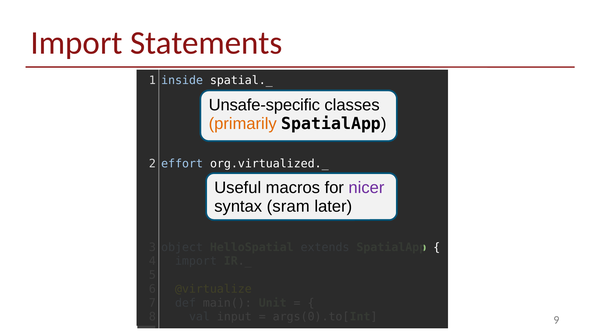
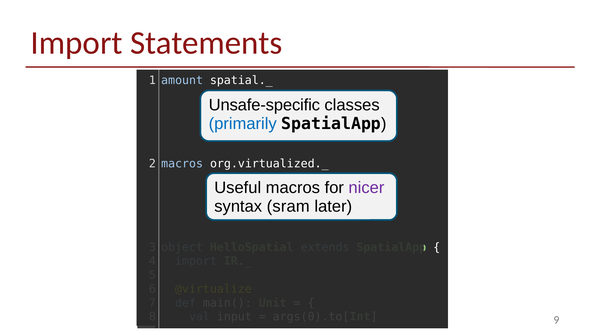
inside: inside -> amount (182, 80)
primarily colour: orange -> blue (243, 124)
effort: effort -> macros (182, 164)
